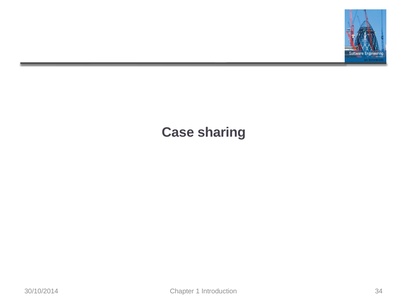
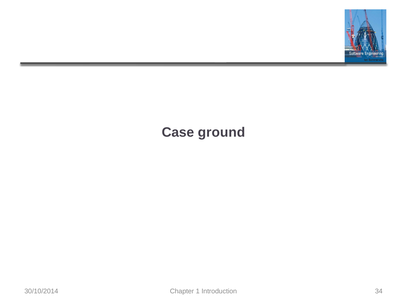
sharing: sharing -> ground (221, 132)
